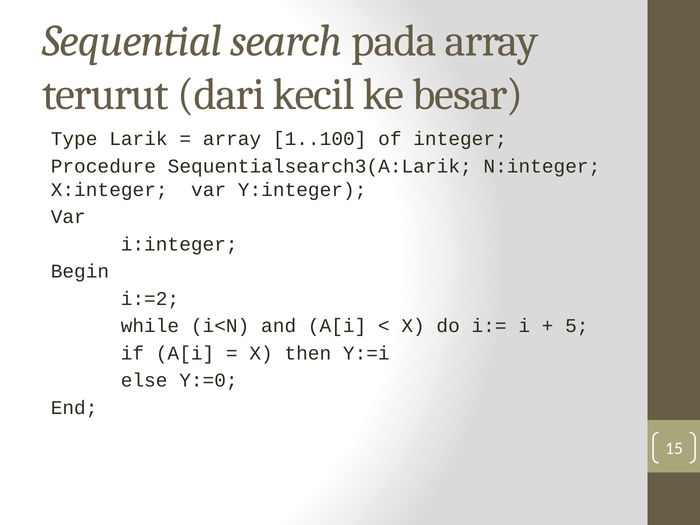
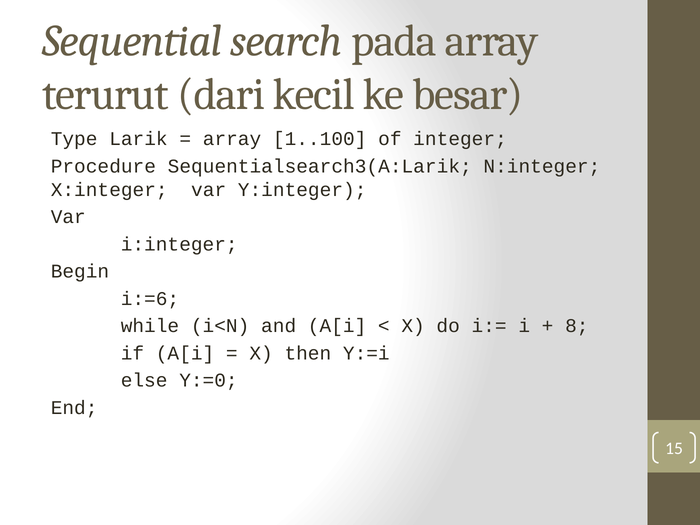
i:=2: i:=2 -> i:=6 (150, 299)
5: 5 -> 8 (577, 326)
